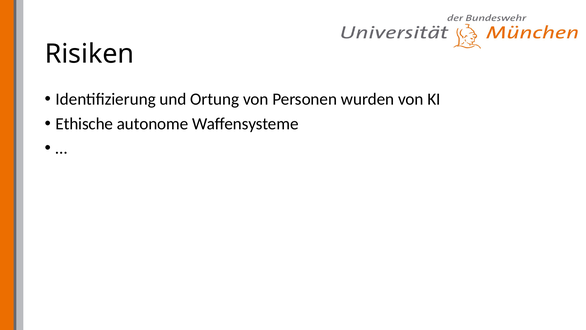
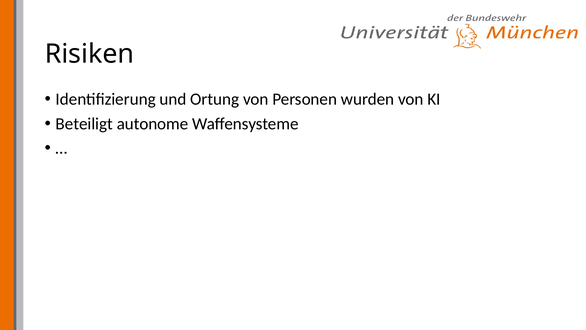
Ethische: Ethische -> Beteiligt (84, 124)
